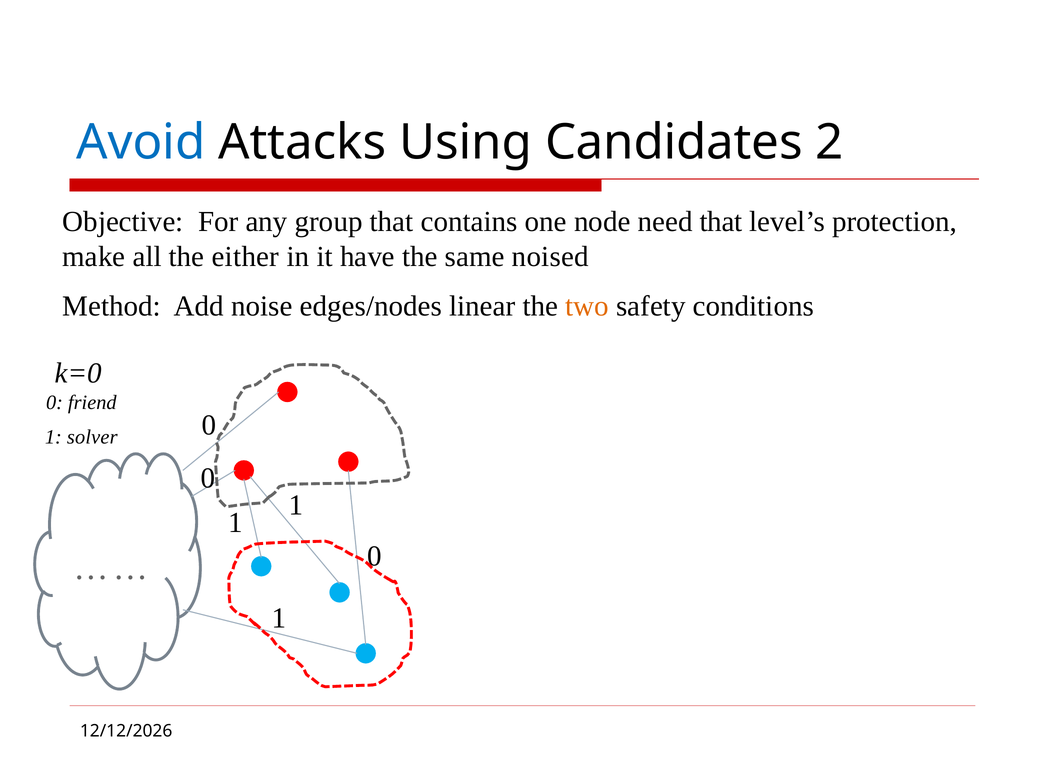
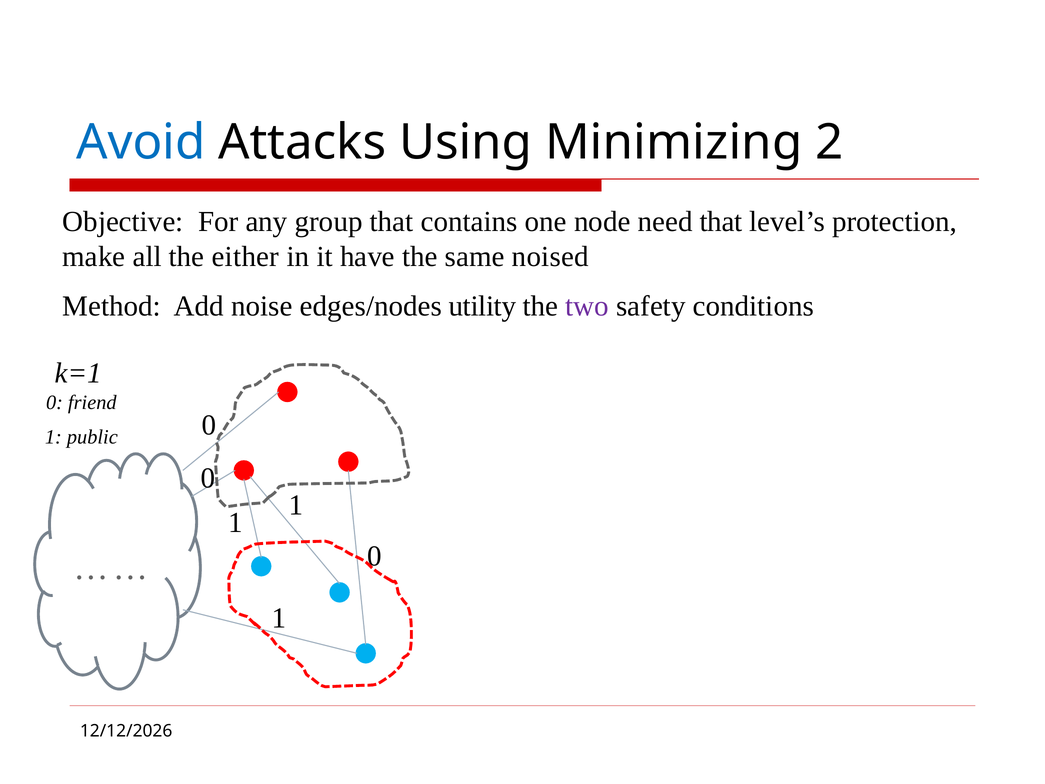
Candidates: Candidates -> Minimizing (674, 142)
linear: linear -> utility (482, 306)
two colour: orange -> purple (587, 306)
k=0: k=0 -> k=1 (78, 373)
solver: solver -> public (92, 437)
